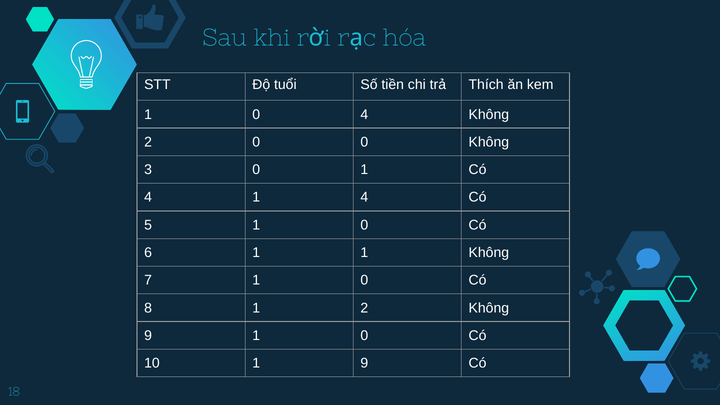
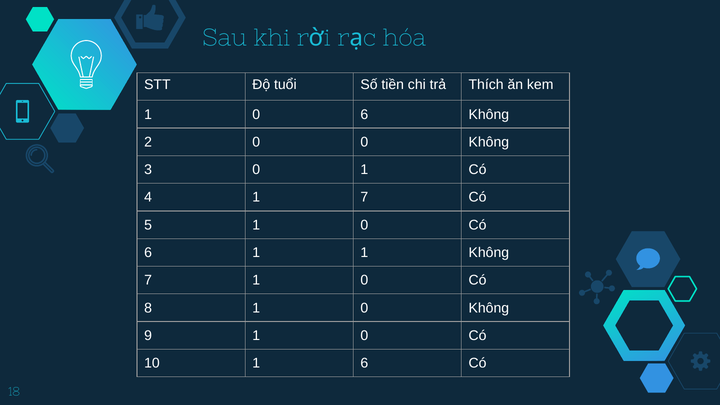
0 4: 4 -> 6 (364, 114)
1 4: 4 -> 7 (364, 197)
8 1 2: 2 -> 0 (364, 308)
1 9: 9 -> 6 (364, 363)
